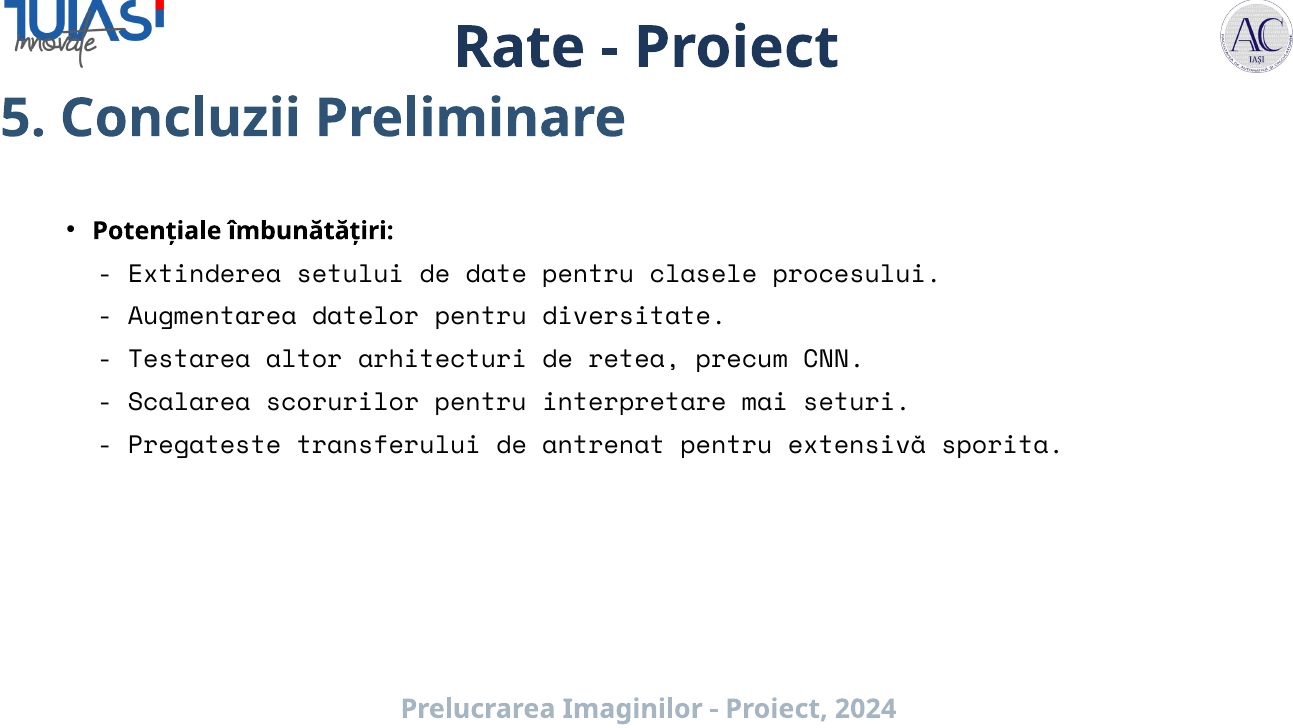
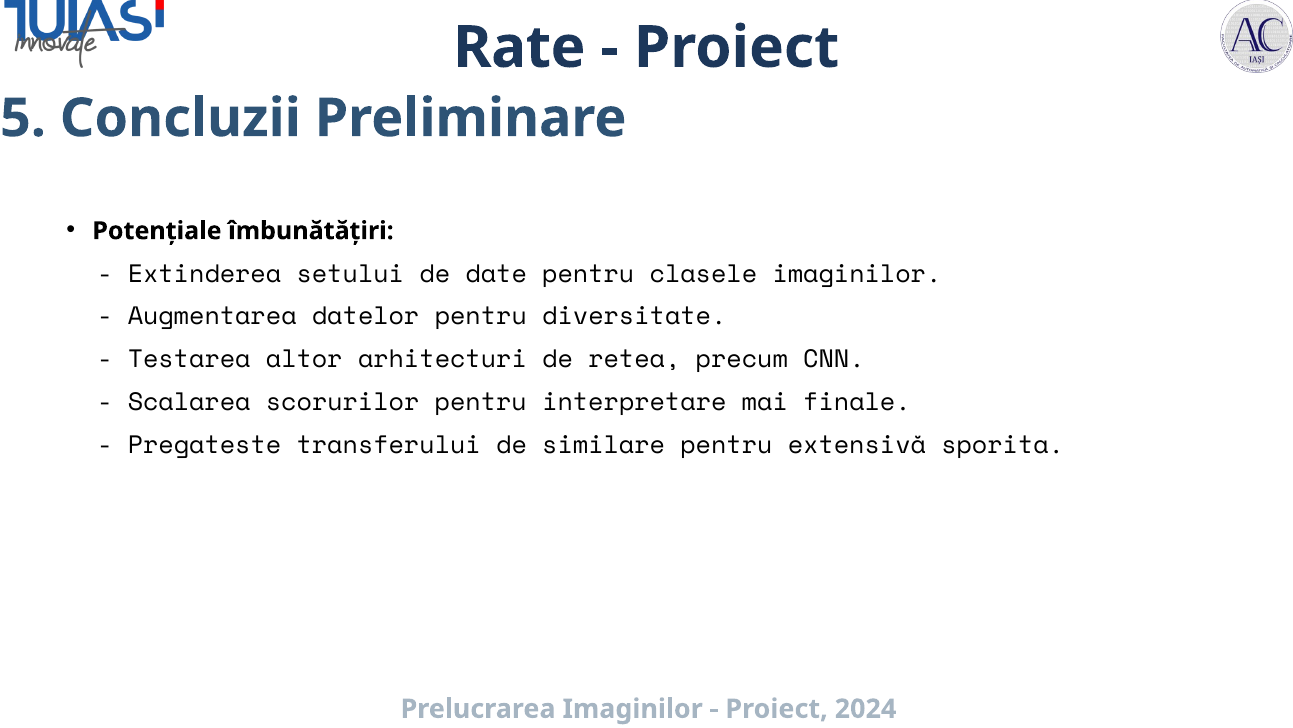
clasele procesului: procesului -> imaginilor (857, 273)
seturi: seturi -> finale (857, 402)
antrenat: antrenat -> similare (604, 444)
